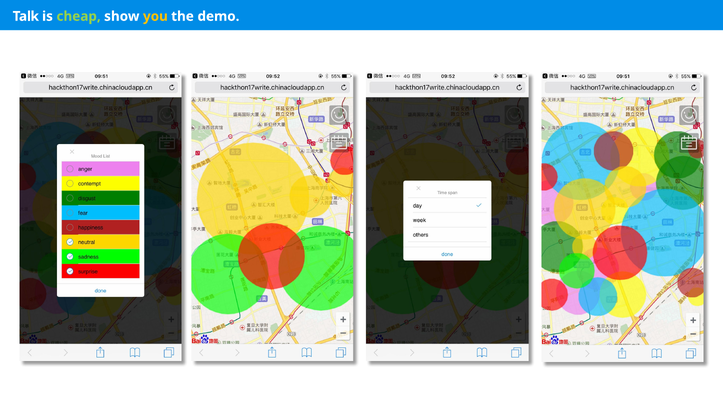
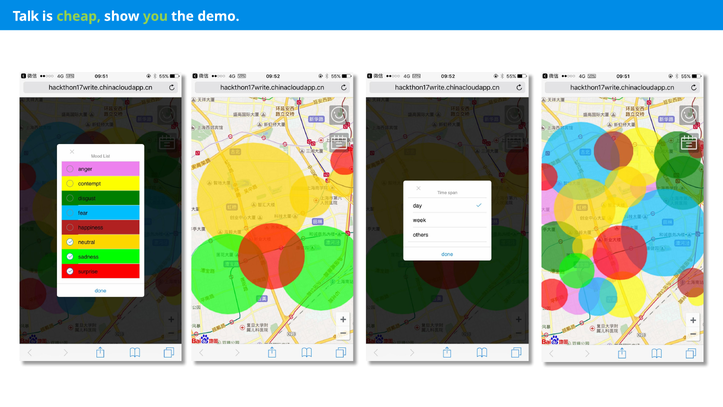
you colour: yellow -> light green (155, 16)
